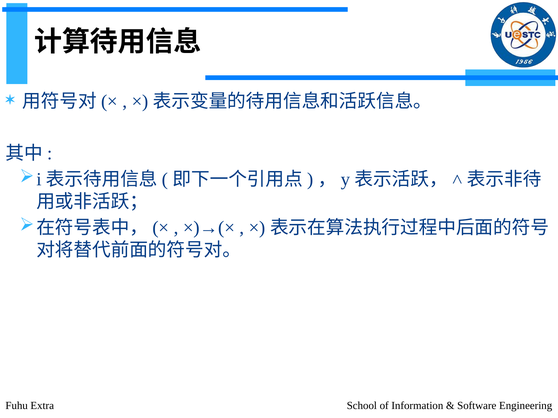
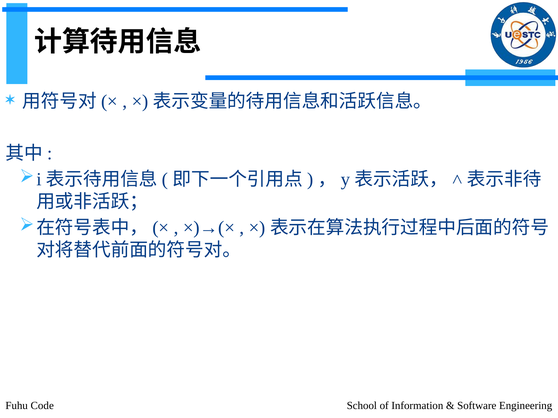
Extra: Extra -> Code (42, 406)
